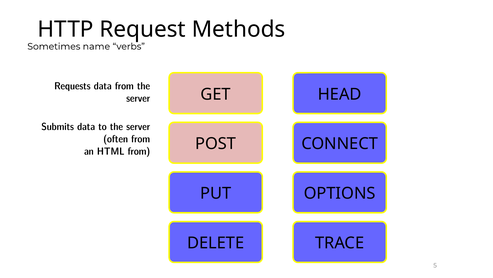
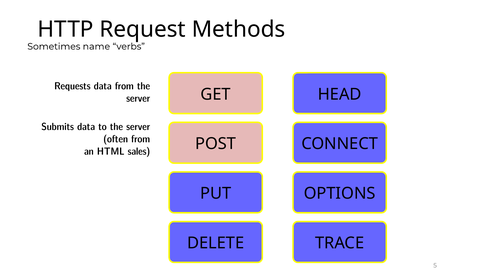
HTML from: from -> sales (139, 151)
